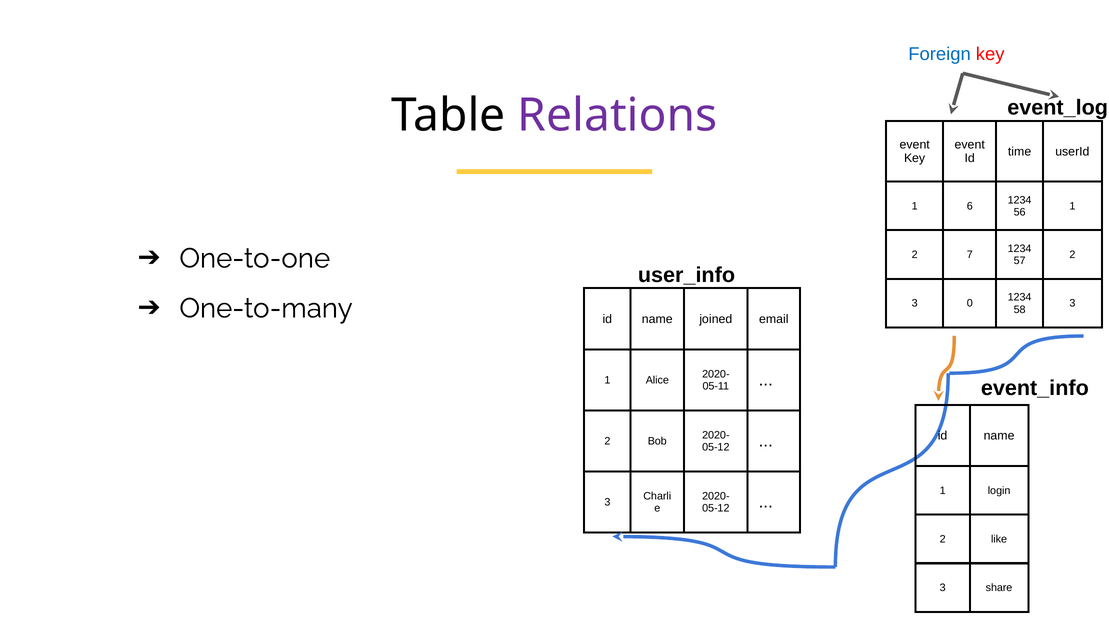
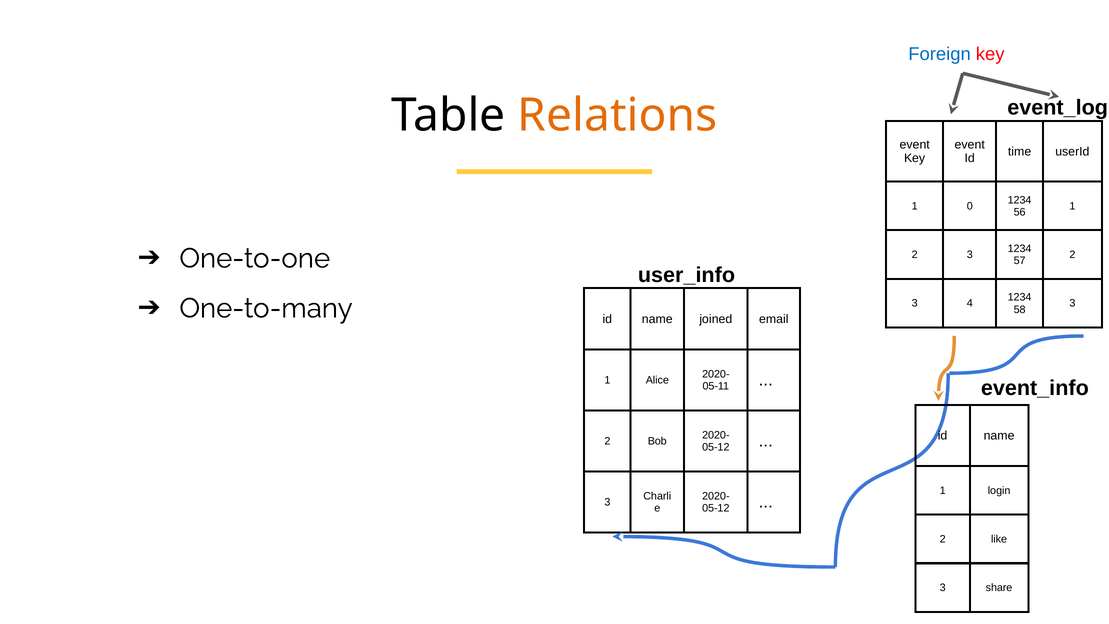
Relations colour: purple -> orange (617, 115)
6: 6 -> 0 (970, 206)
7: 7 -> 3 (970, 255)
0: 0 -> 4 (970, 303)
